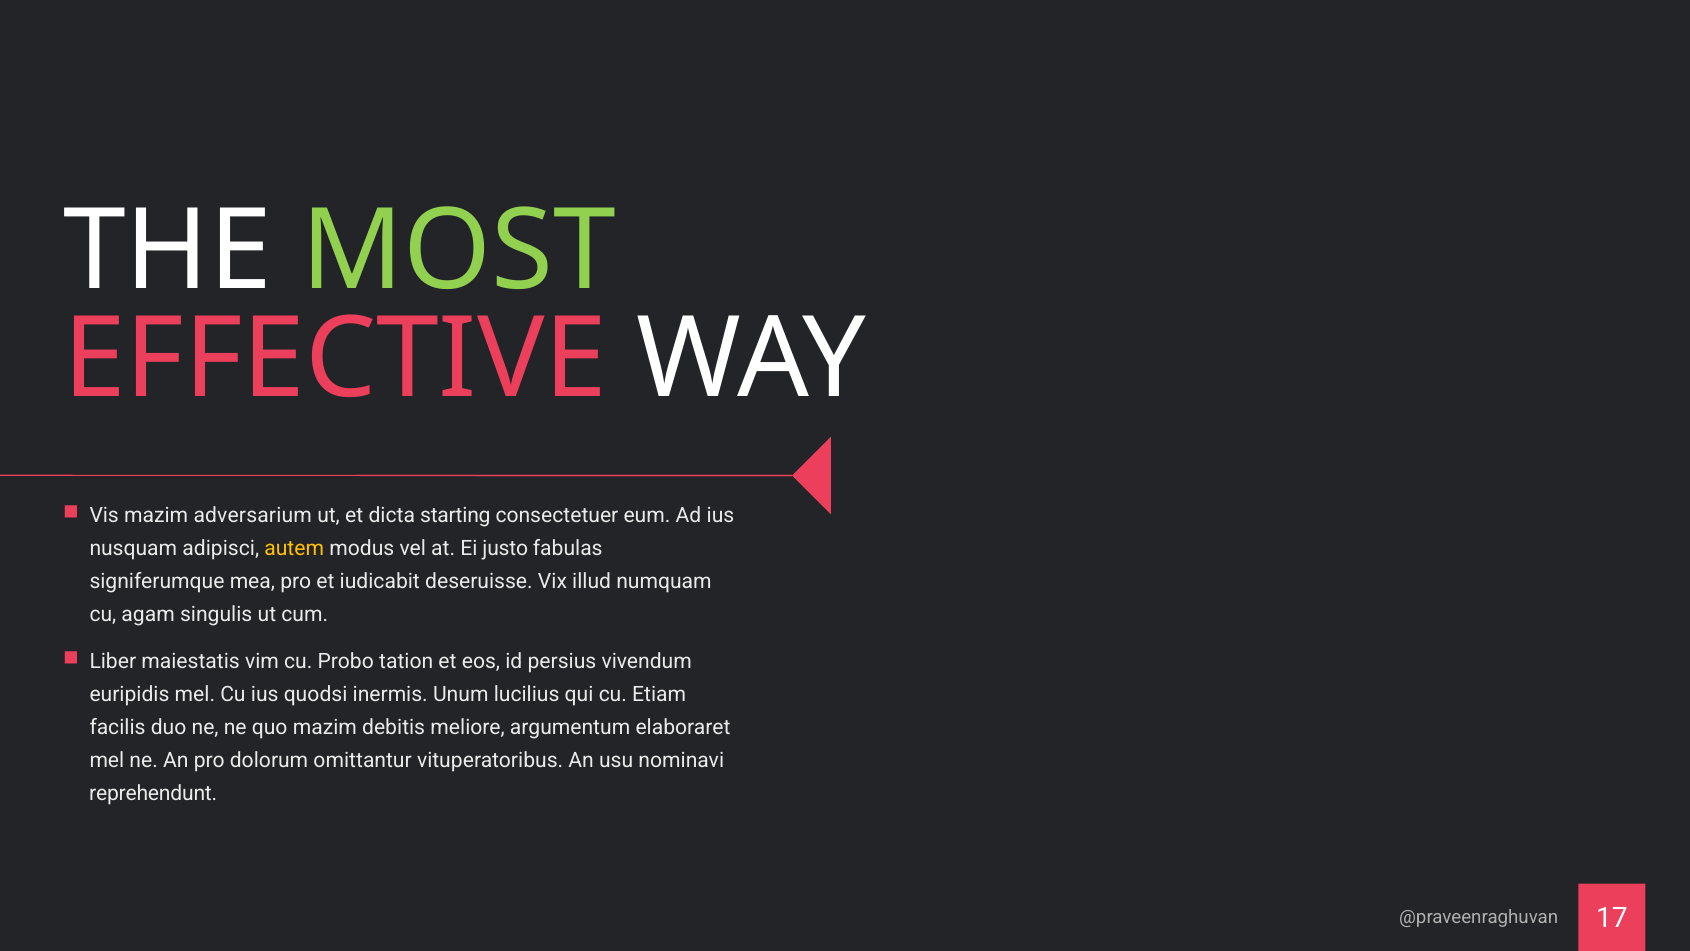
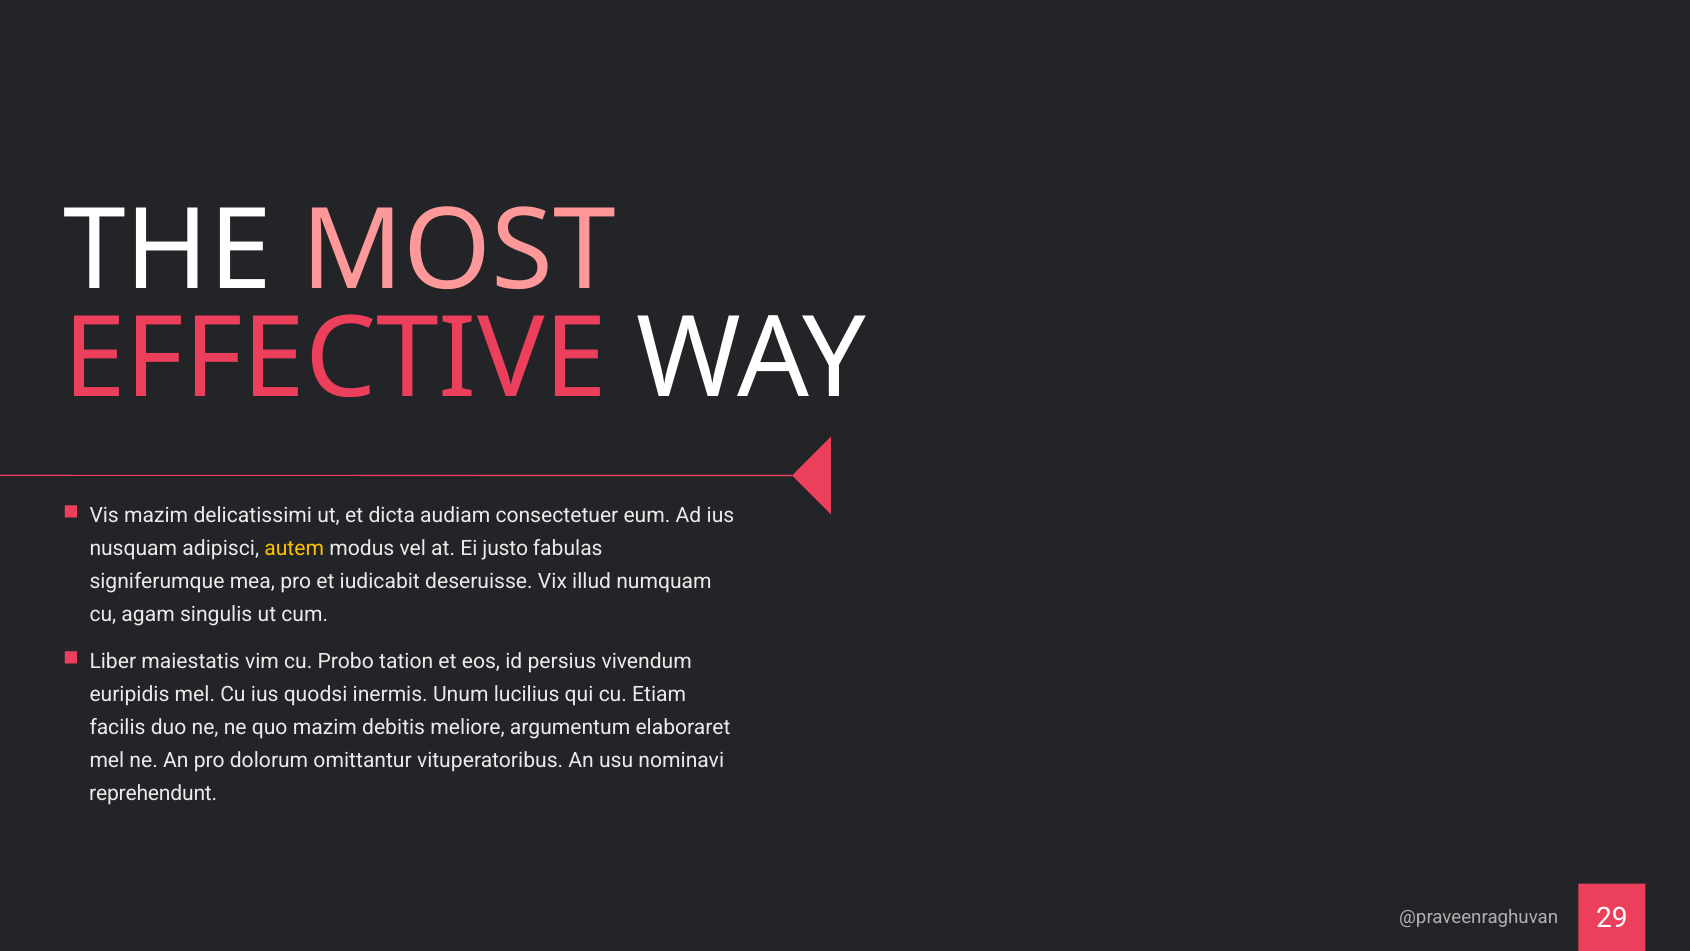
MOST colour: light green -> pink (458, 251)
adversarium: adversarium -> delicatissimi (253, 516)
starting: starting -> audiam (455, 516)
17: 17 -> 29 (1612, 918)
